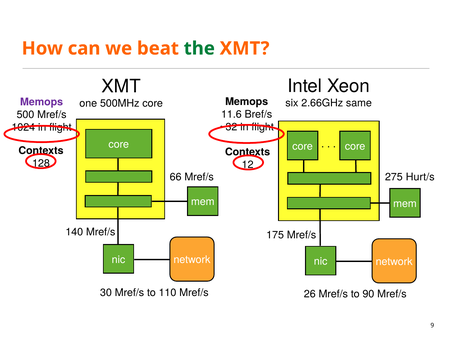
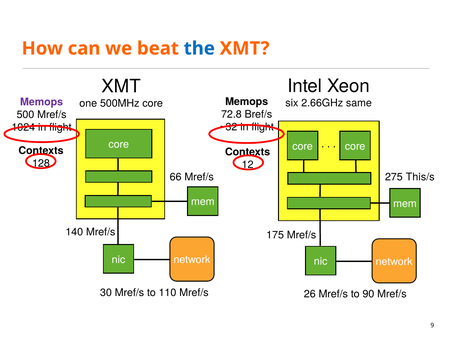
the colour: green -> blue (199, 48)
11.6: 11.6 -> 72.8 (231, 114)
Hurt/s: Hurt/s -> This/s (420, 177)
